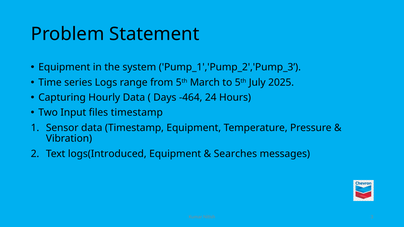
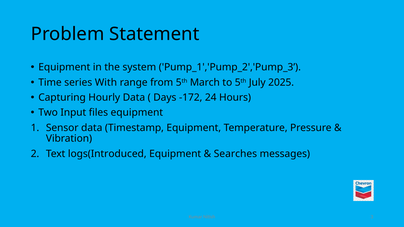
Logs: Logs -> With (106, 83)
-464: -464 -> -172 (191, 98)
files timestamp: timestamp -> equipment (137, 113)
